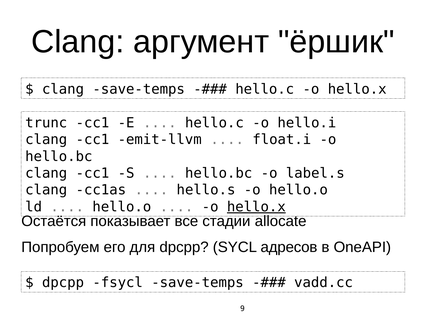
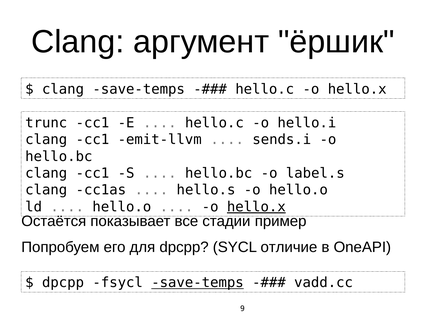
float.i: float.i -> sends.i (282, 139)
allocate: allocate -> пример (281, 221)
адресов: адресов -> отличие (289, 247)
save-temps underline: none -> present (197, 282)
